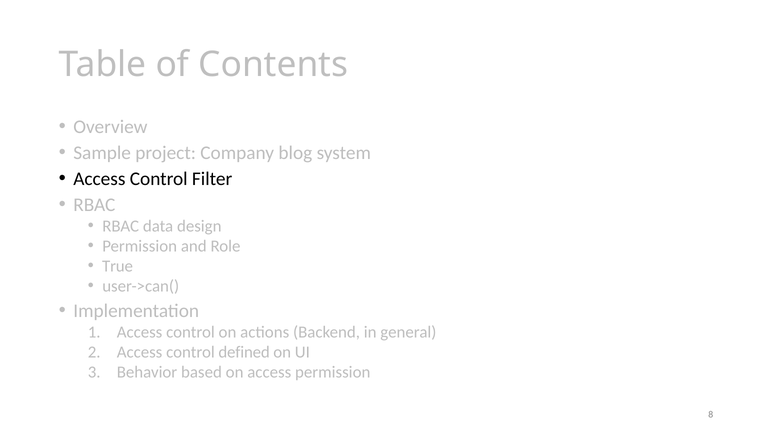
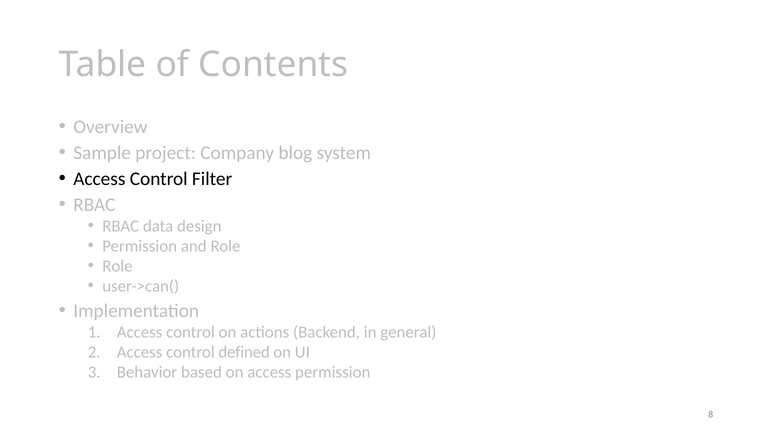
True: True -> Role (117, 266)
